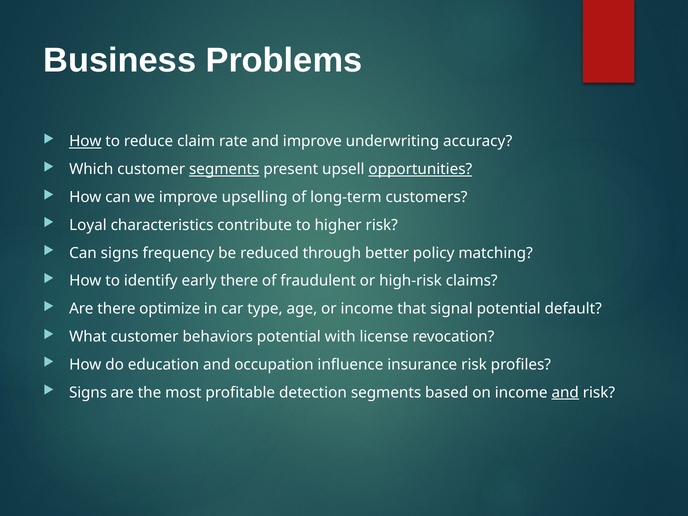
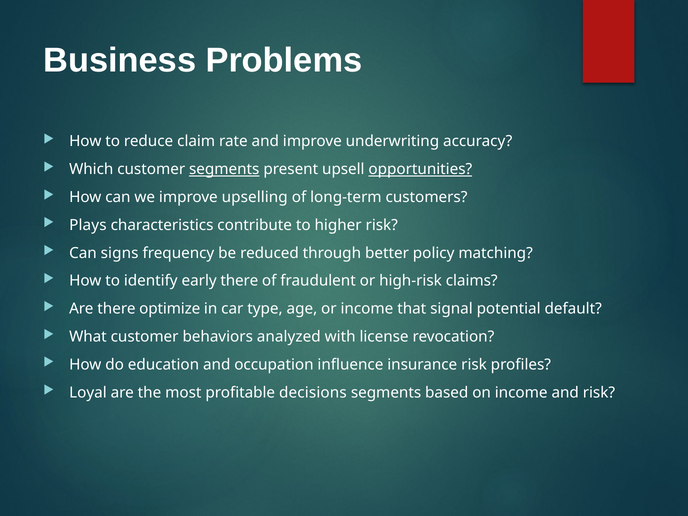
How underline: present -> none (85, 141)
Loyal: Loyal -> Plays (88, 225)
behaviors potential: potential -> analyzed (289, 337)
Signs: Signs -> Loyal (88, 393)
detection: detection -> decisions (313, 393)
and underline: present -> none (565, 393)
